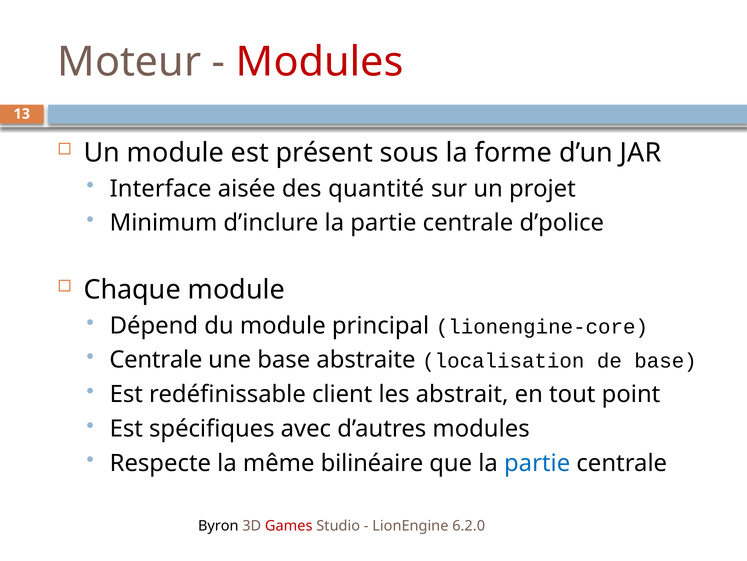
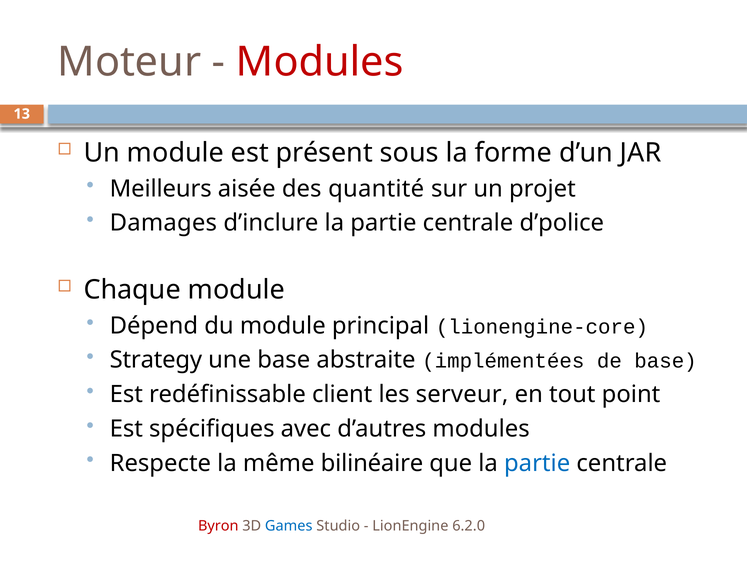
Interface: Interface -> Meilleurs (161, 188)
Minimum: Minimum -> Damages (163, 223)
Centrale: Centrale -> Strategy (156, 360)
localisation: localisation -> implémentées (503, 361)
abstrait: abstrait -> serveur (462, 394)
Byron colour: black -> red (218, 525)
Games colour: red -> blue (289, 525)
